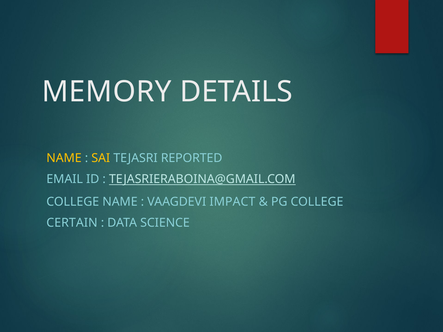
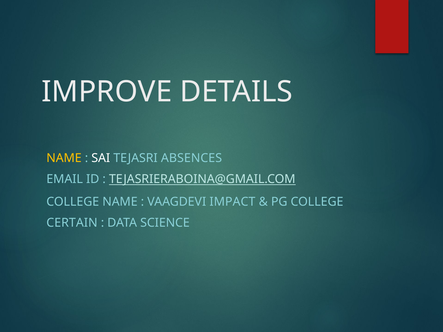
MEMORY: MEMORY -> IMPROVE (107, 92)
SAI colour: yellow -> white (101, 158)
REPORTED: REPORTED -> ABSENCES (192, 158)
